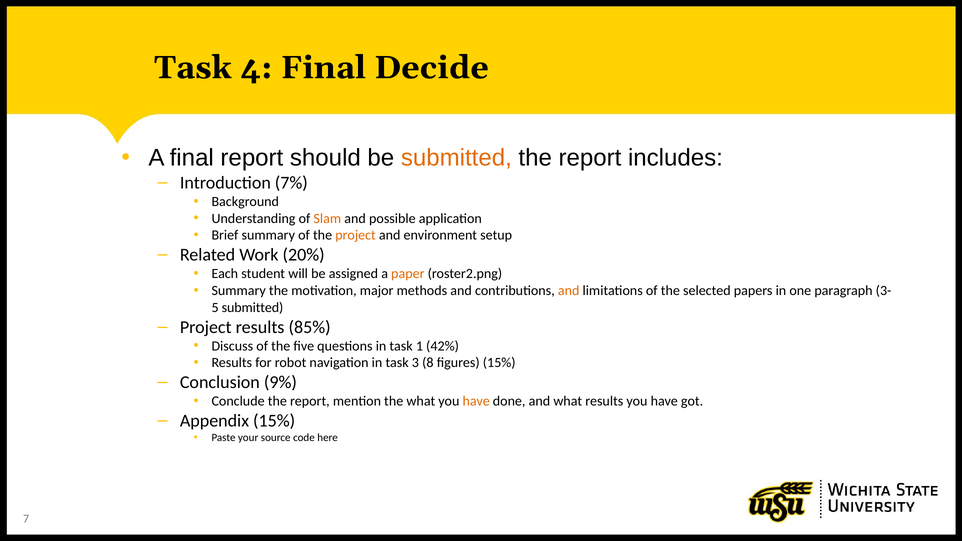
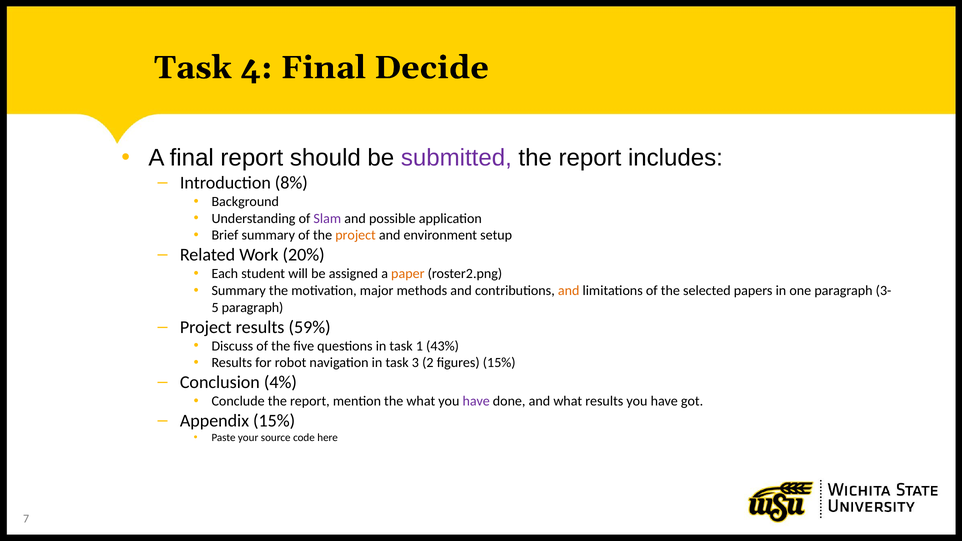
submitted colour: orange -> purple (456, 158)
7%: 7% -> 8% (291, 183)
Slam colour: orange -> purple (327, 219)
submitted: submitted -> paragraph (253, 308)
85%: 85% -> 59% (310, 327)
42%: 42% -> 43% (443, 346)
8: 8 -> 2 (428, 363)
9%: 9% -> 4% (280, 382)
have colour: orange -> purple (476, 401)
